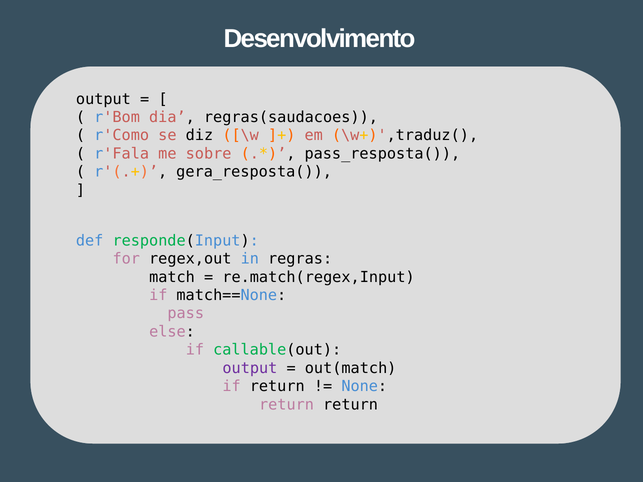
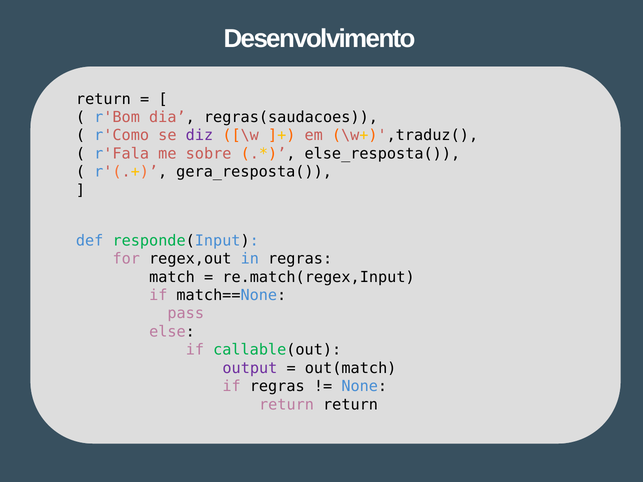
output: output -> return (103, 99)
diz colour: black -> purple (199, 136)
pass_resposta(: pass_resposta( -> else_resposta( (382, 154)
if return: return -> regras (277, 387)
